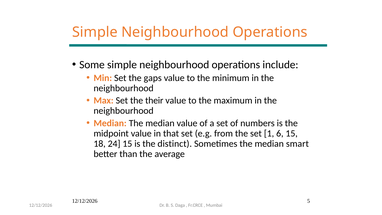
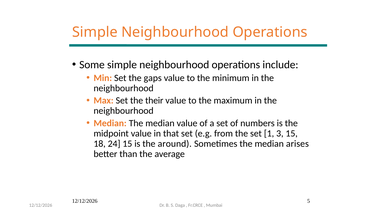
6: 6 -> 3 (280, 133)
distinct: distinct -> around (175, 144)
smart: smart -> arises (297, 144)
